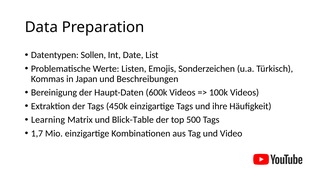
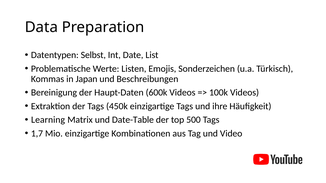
Sollen: Sollen -> Selbst (93, 55)
Blick-Table: Blick-Table -> Date-Table (133, 120)
